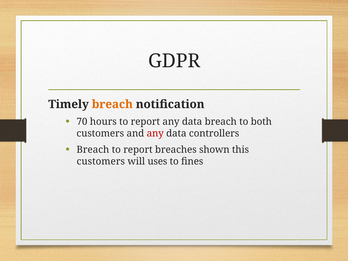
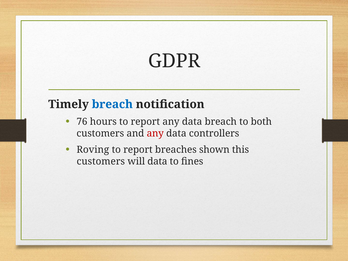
breach colour: orange -> blue (112, 104)
70: 70 -> 76 (82, 122)
Breach: Breach -> Roving (93, 150)
will uses: uses -> data (157, 161)
